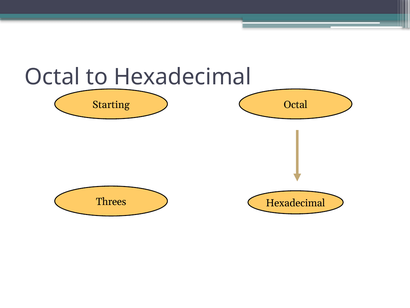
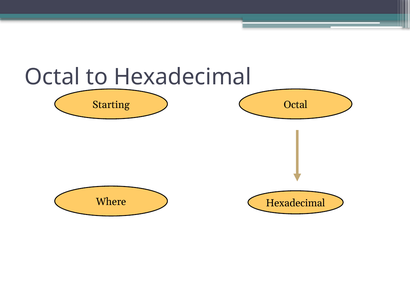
Threes: Threes -> Where (111, 201)
